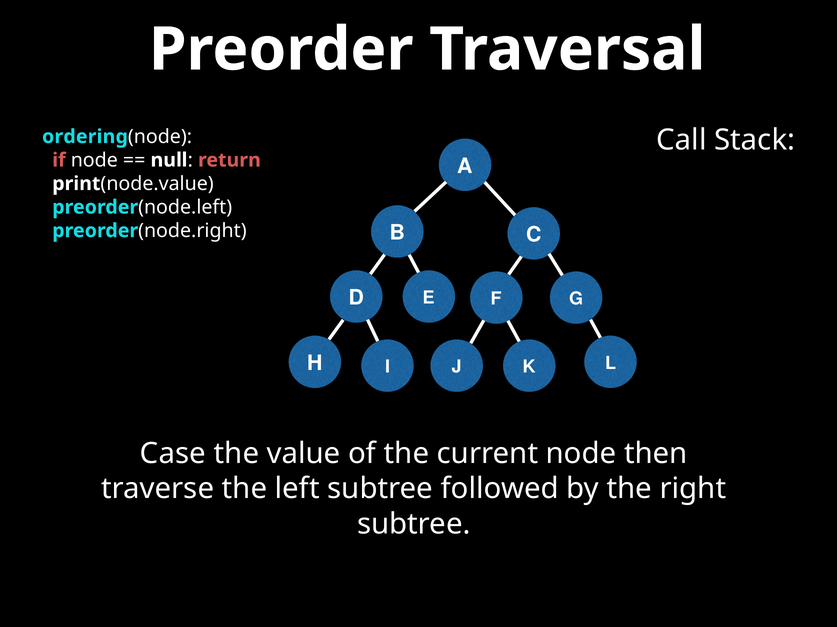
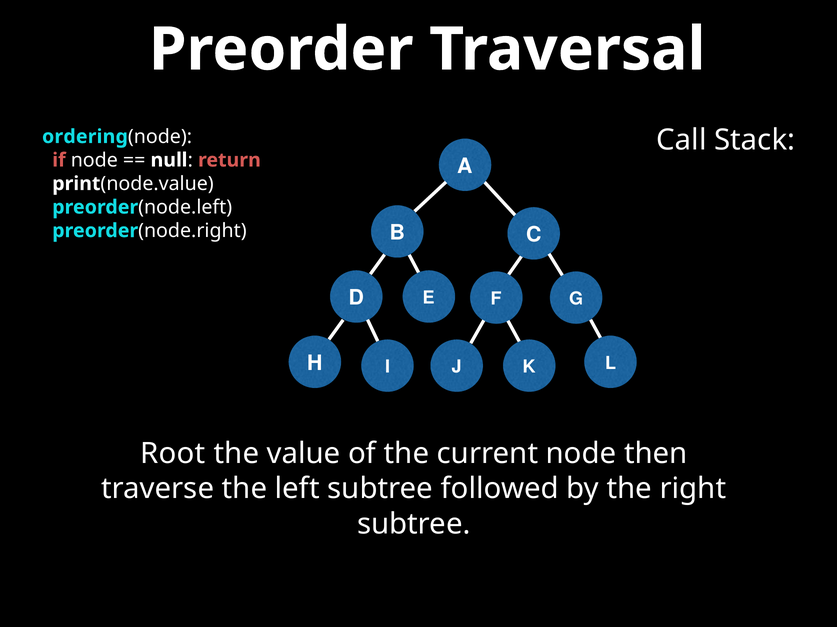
Case: Case -> Root (173, 454)
